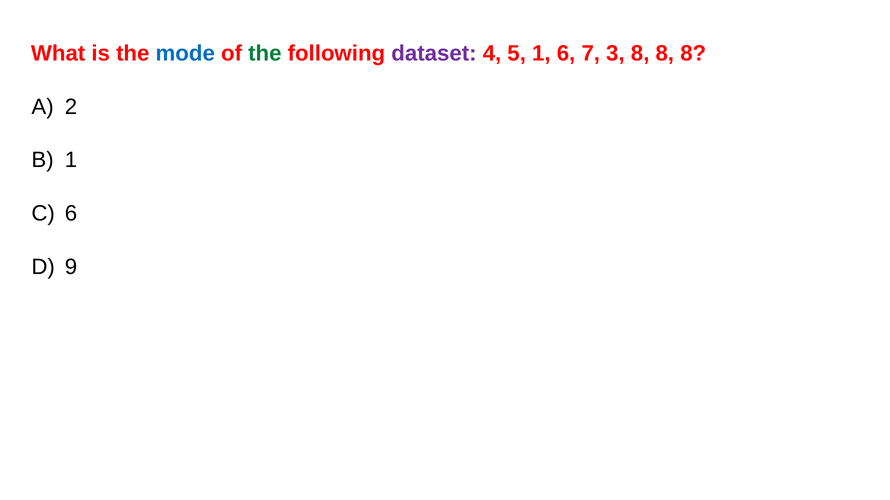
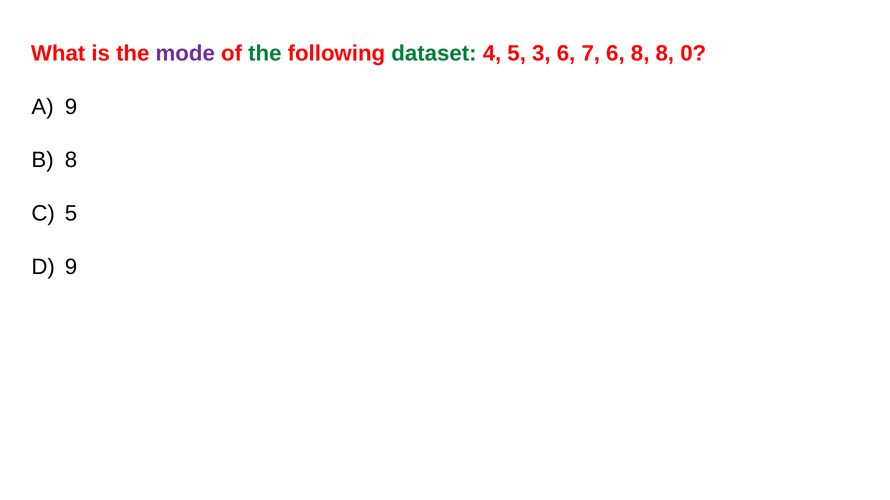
mode colour: blue -> purple (185, 53)
dataset colour: purple -> green (434, 53)
5 1: 1 -> 3 (541, 53)
7 3: 3 -> 6 (615, 53)
8 8 8: 8 -> 0 (693, 53)
2: 2 -> 9 (71, 107)
1: 1 -> 8 (71, 160)
6: 6 -> 5 (71, 214)
